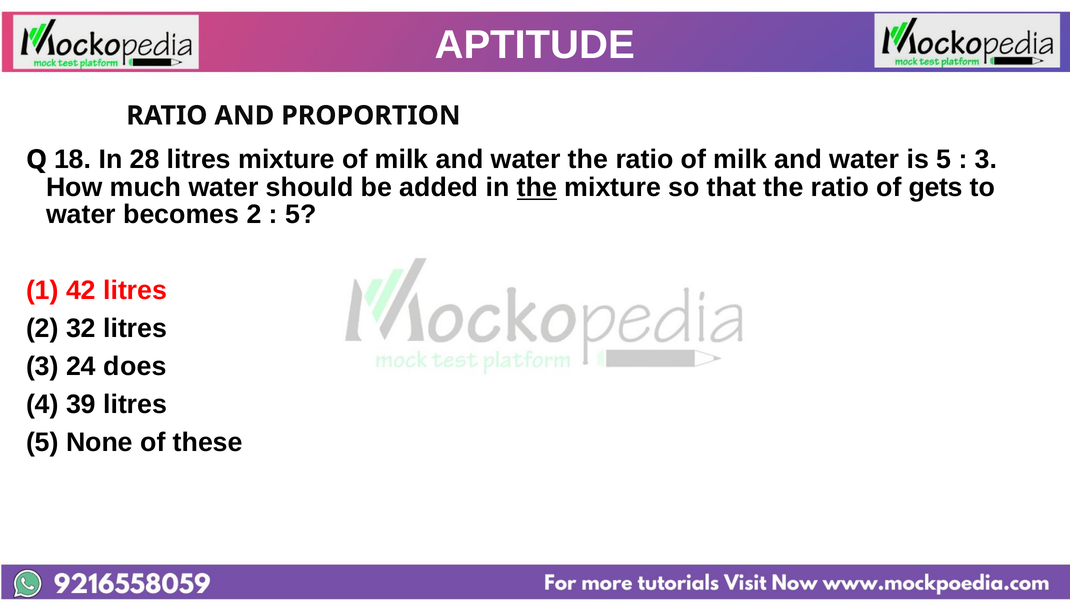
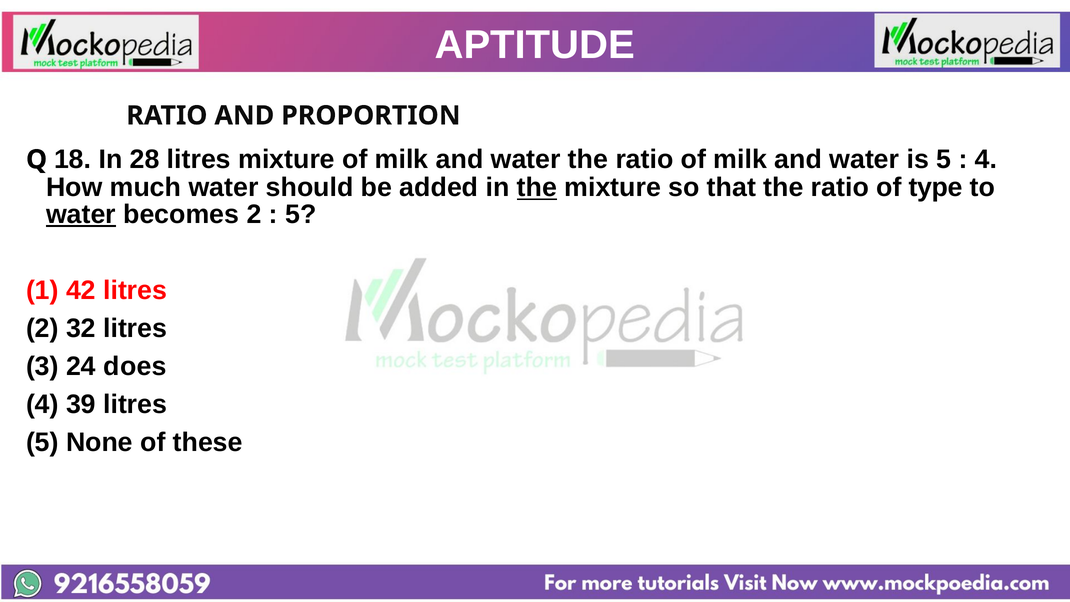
3: 3 -> 4 (986, 160)
gets: gets -> type (936, 188)
water underline: none -> present (81, 214)
